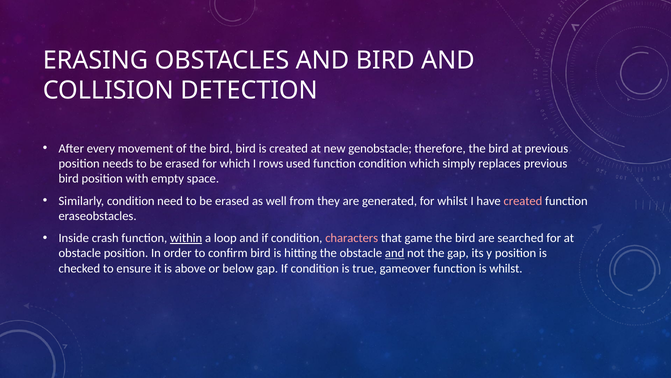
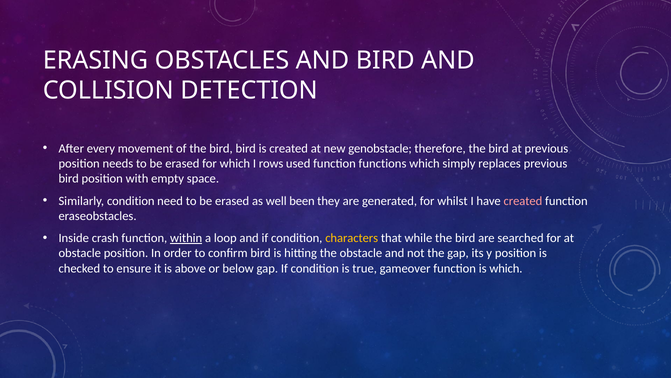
function condition: condition -> functions (383, 163)
from: from -> been (302, 201)
characters colour: pink -> yellow (352, 238)
game: game -> while (418, 238)
and underline: present -> none (395, 253)
is whilst: whilst -> which (506, 268)
